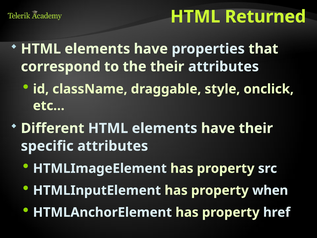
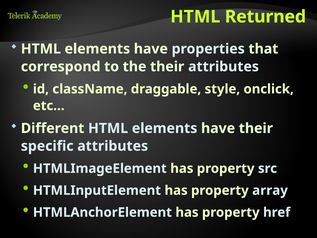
when: when -> array (270, 190)
